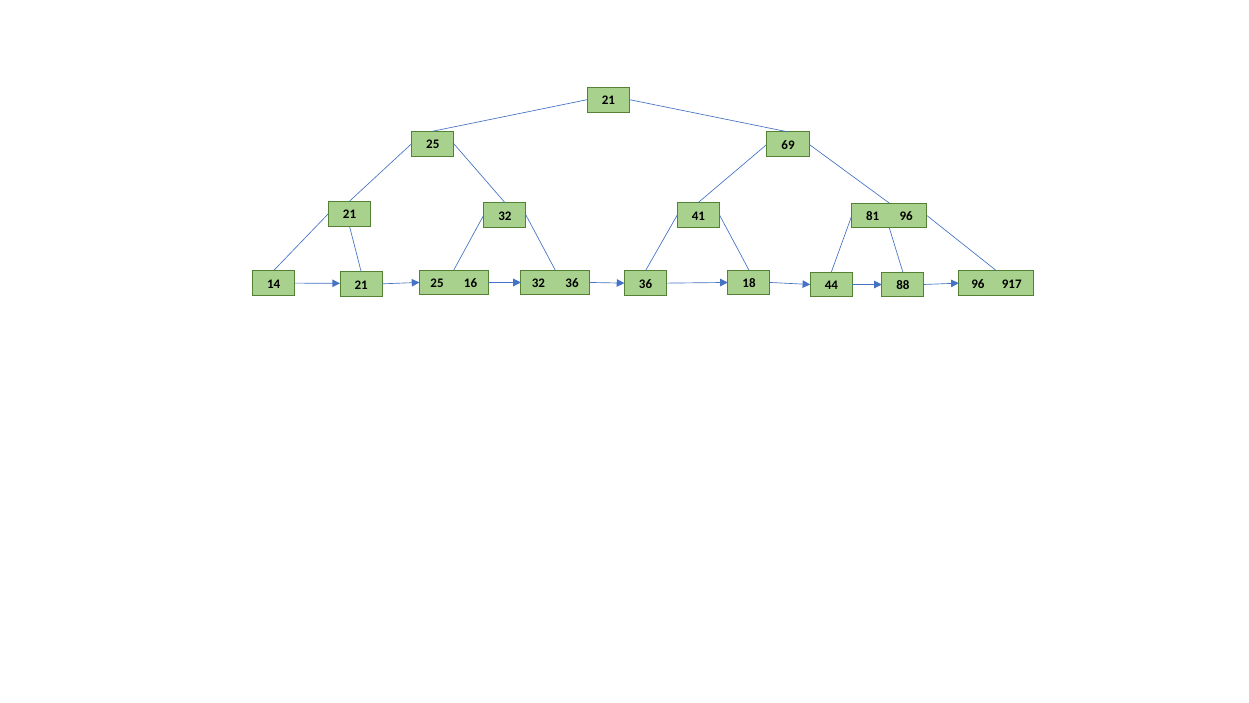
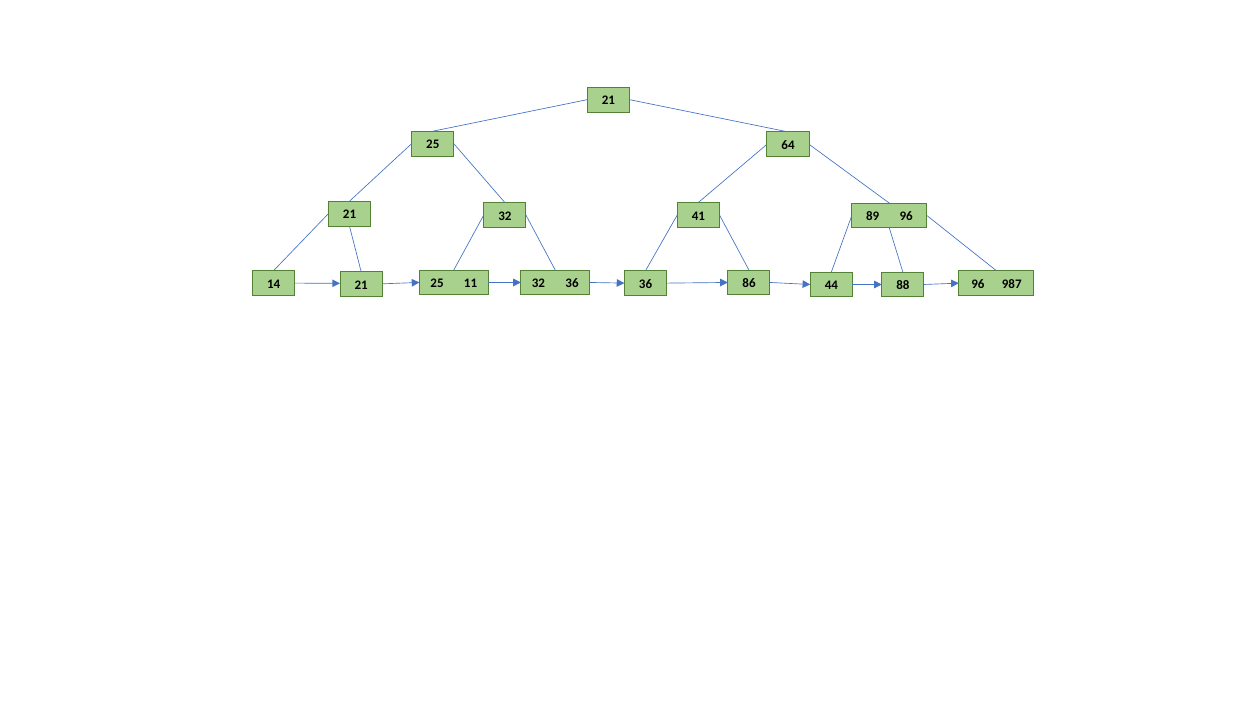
69: 69 -> 64 (788, 145)
81: 81 -> 89 (873, 216)
16: 16 -> 11 (471, 283)
18: 18 -> 86 (749, 283)
917: 917 -> 987 (1012, 284)
